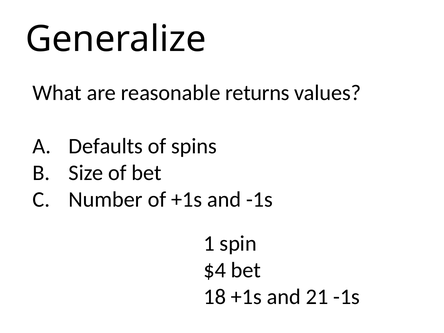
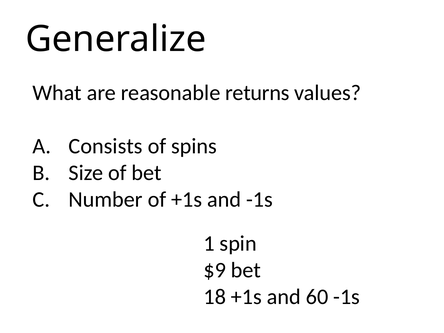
Defaults: Defaults -> Consists (106, 146)
$4: $4 -> $9 (215, 270)
21: 21 -> 60 (317, 297)
